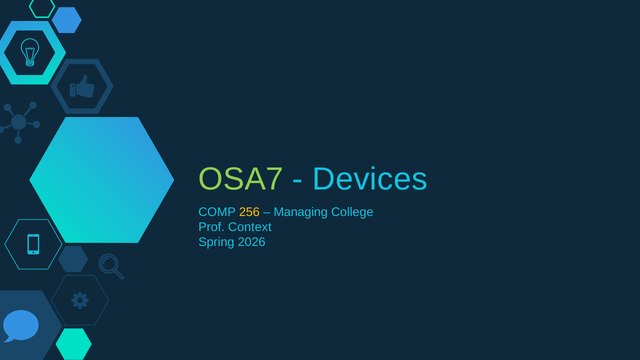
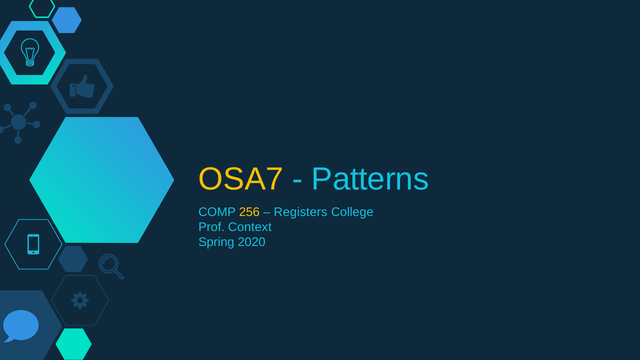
OSA7 colour: light green -> yellow (241, 179)
Devices: Devices -> Patterns (370, 179)
Managing: Managing -> Registers (301, 212)
2026: 2026 -> 2020 (252, 242)
